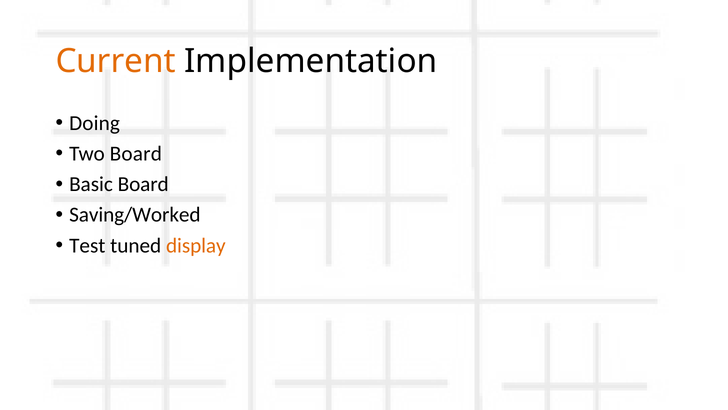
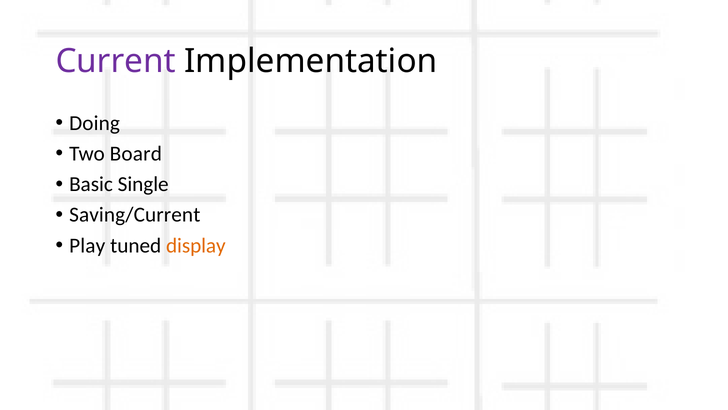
Current colour: orange -> purple (116, 61)
Basic Board: Board -> Single (143, 184)
Saving/Worked: Saving/Worked -> Saving/Current (135, 215)
Test: Test -> Play (87, 245)
